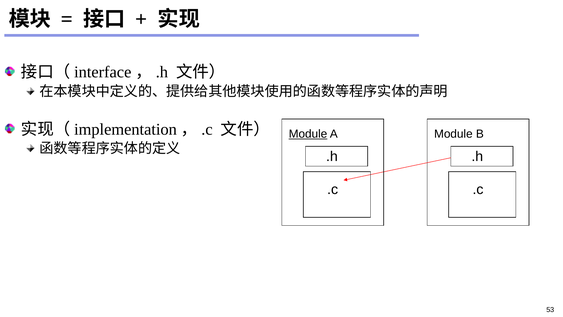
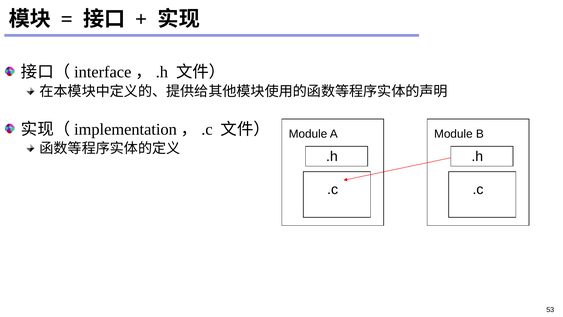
Module underline: present -> none (308, 134)
